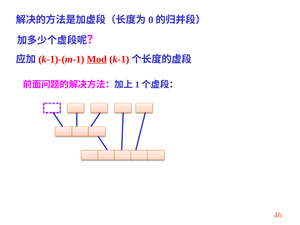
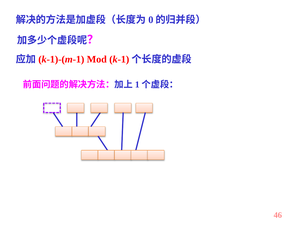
Mod underline: present -> none (97, 59)
